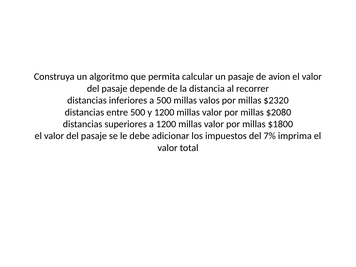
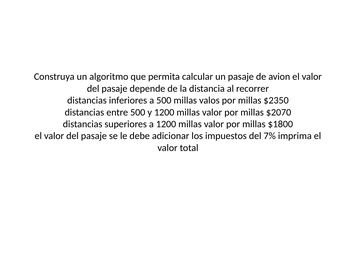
$2320: $2320 -> $2350 (276, 100)
$2080: $2080 -> $2070 (279, 112)
